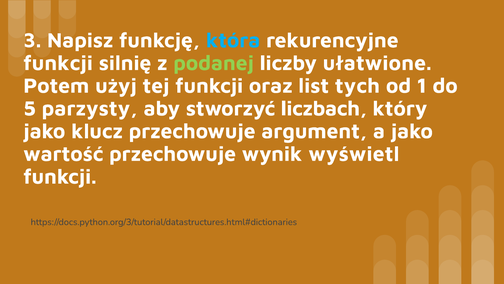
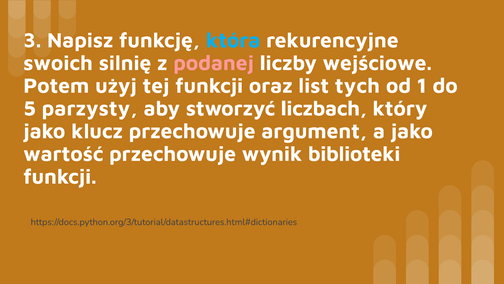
funkcji: funkcji -> swoich (58, 63)
podanej colour: light green -> pink (214, 63)
ułatwione: ułatwione -> wejściowe (377, 63)
wyświetl: wyświetl -> biblioteki (354, 154)
